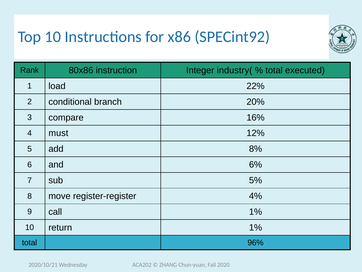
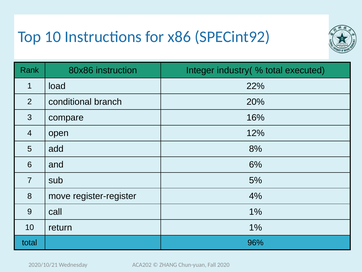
must: must -> open (58, 133)
